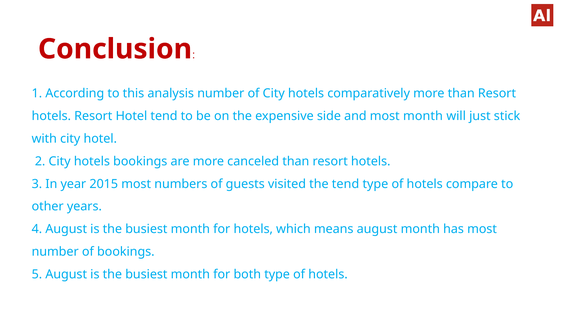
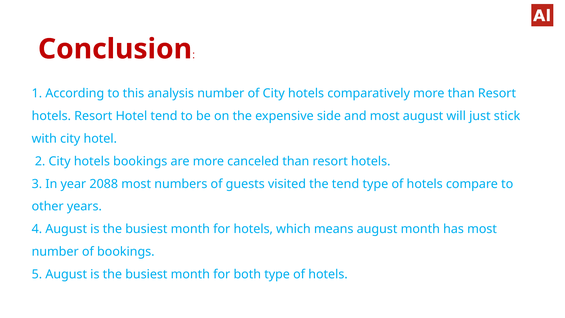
most month: month -> august (423, 116)
2015: 2015 -> 2088 (104, 184)
